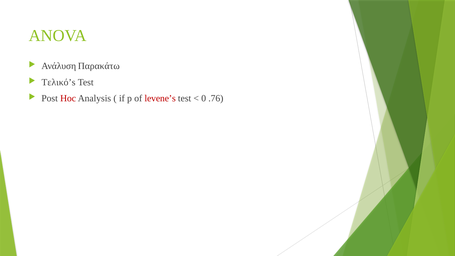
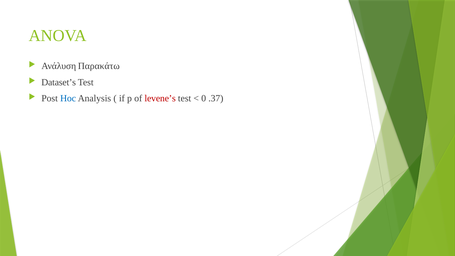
Τελικό’s: Τελικό’s -> Dataset’s (59, 82)
Hoc colour: red -> blue (68, 98)
.76: .76 -> .37 (216, 98)
